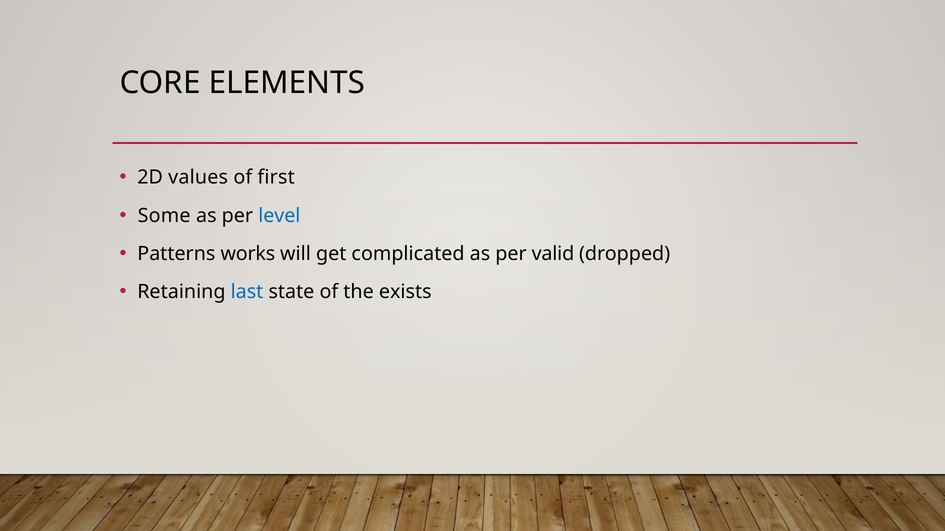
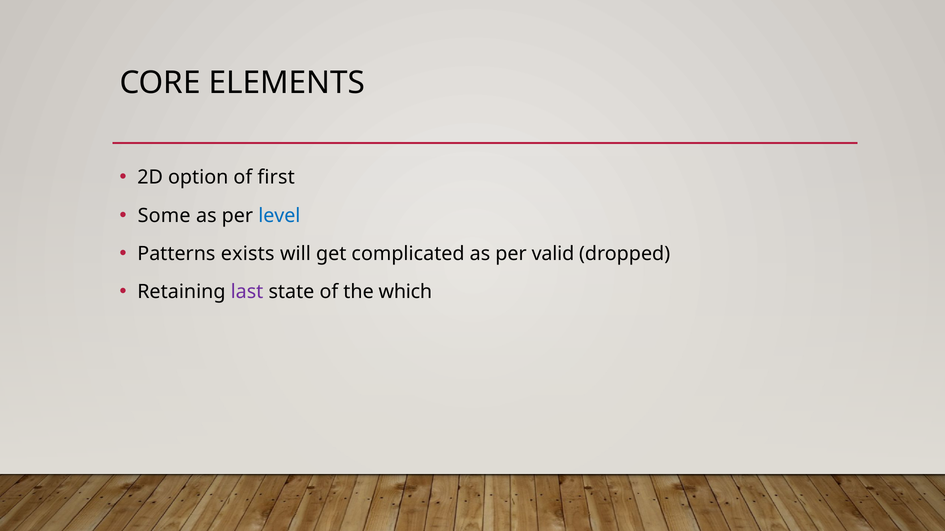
values: values -> option (198, 178)
works: works -> exists (248, 254)
last colour: blue -> purple (247, 292)
exists: exists -> which (405, 292)
